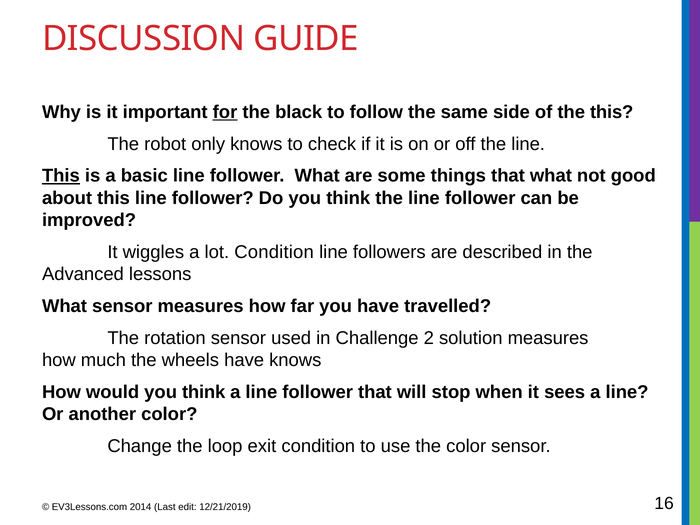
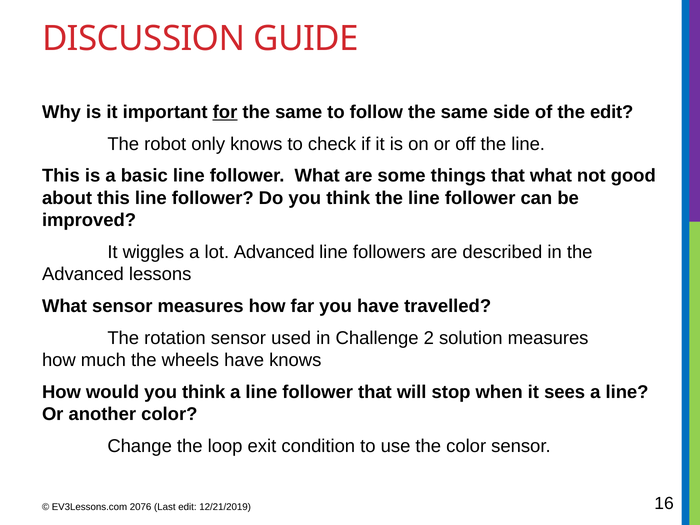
black: black -> same (299, 112)
the this: this -> edit (612, 112)
This underline: present -> none (61, 176)
lot Condition: Condition -> Advanced (274, 252)
2014: 2014 -> 2076 (141, 507)
